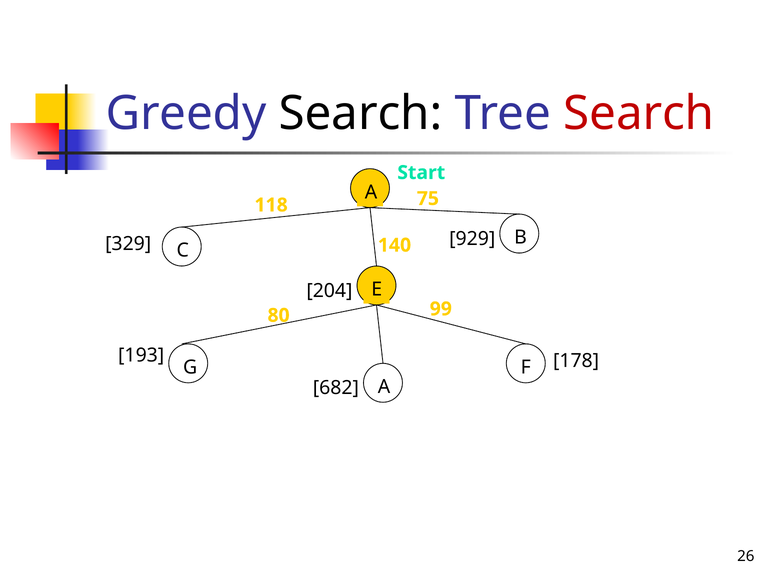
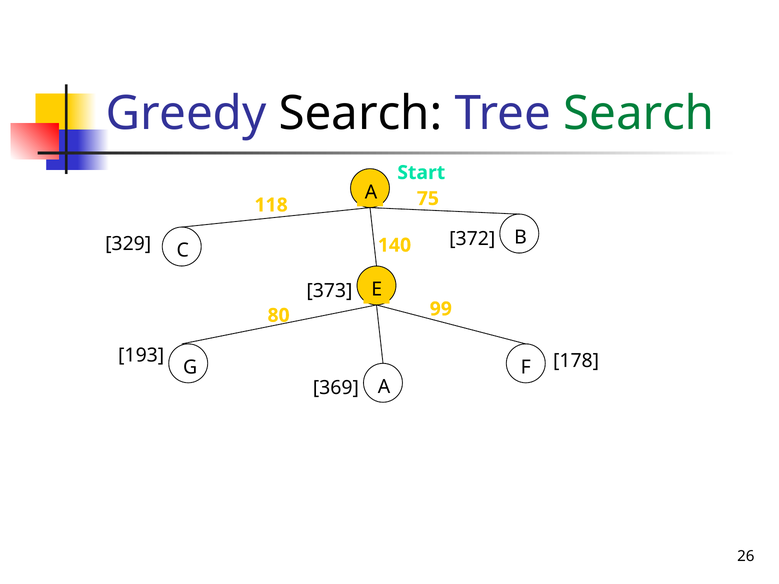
Search colour: red -> green (639, 114)
929: 929 -> 372 (472, 239)
204: 204 -> 373 (329, 291)
682: 682 -> 369 (336, 388)
